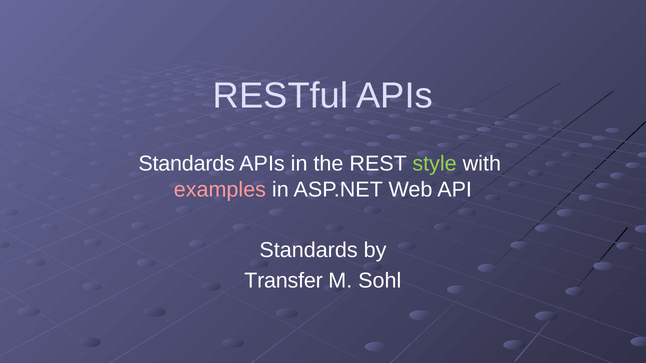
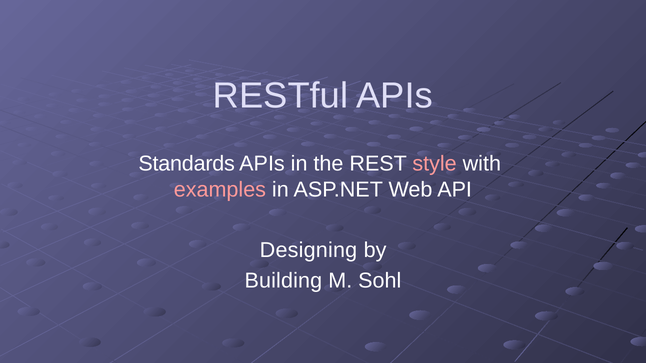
style colour: light green -> pink (435, 164)
Standards: Standards -> Designing (308, 251)
Transfer: Transfer -> Building (283, 281)
